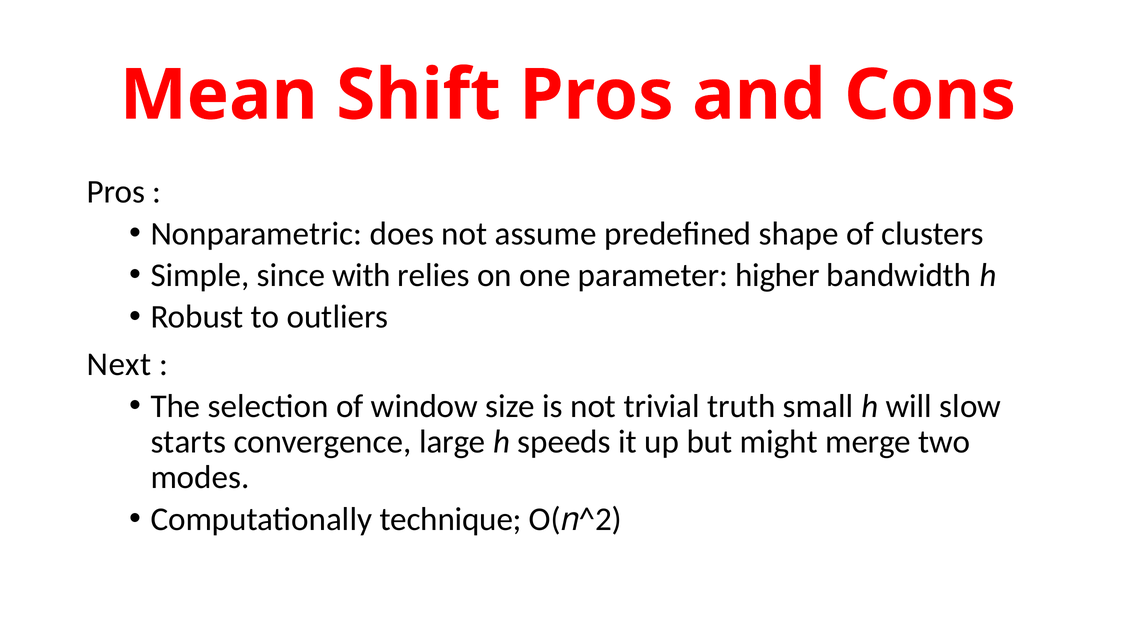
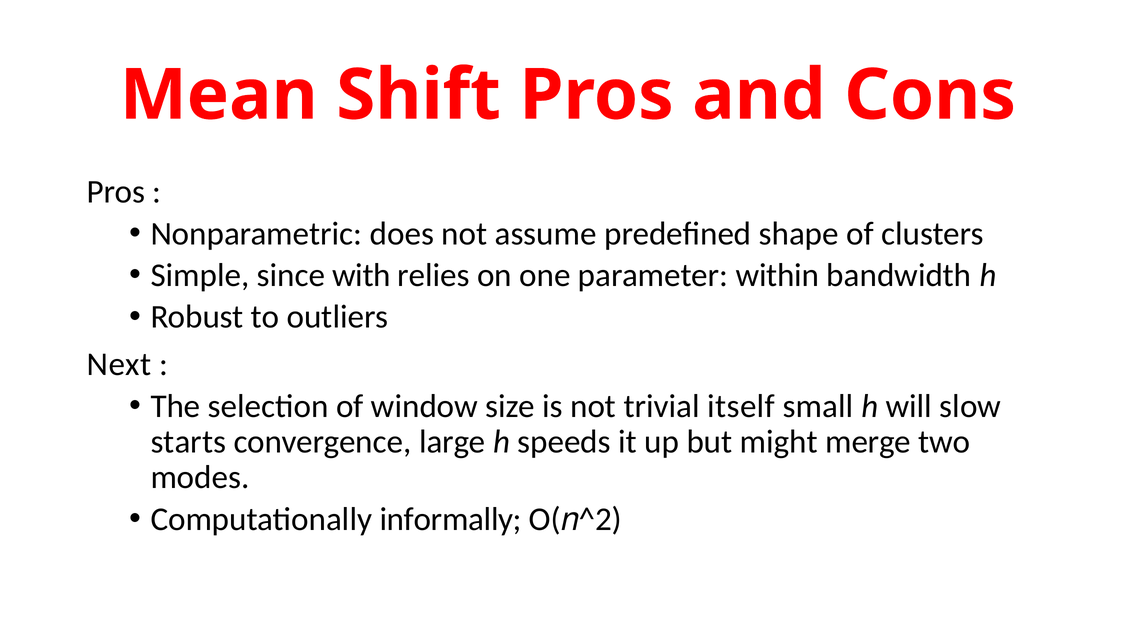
higher: higher -> within (777, 275)
truth: truth -> itself (741, 406)
technique: technique -> informally (451, 519)
